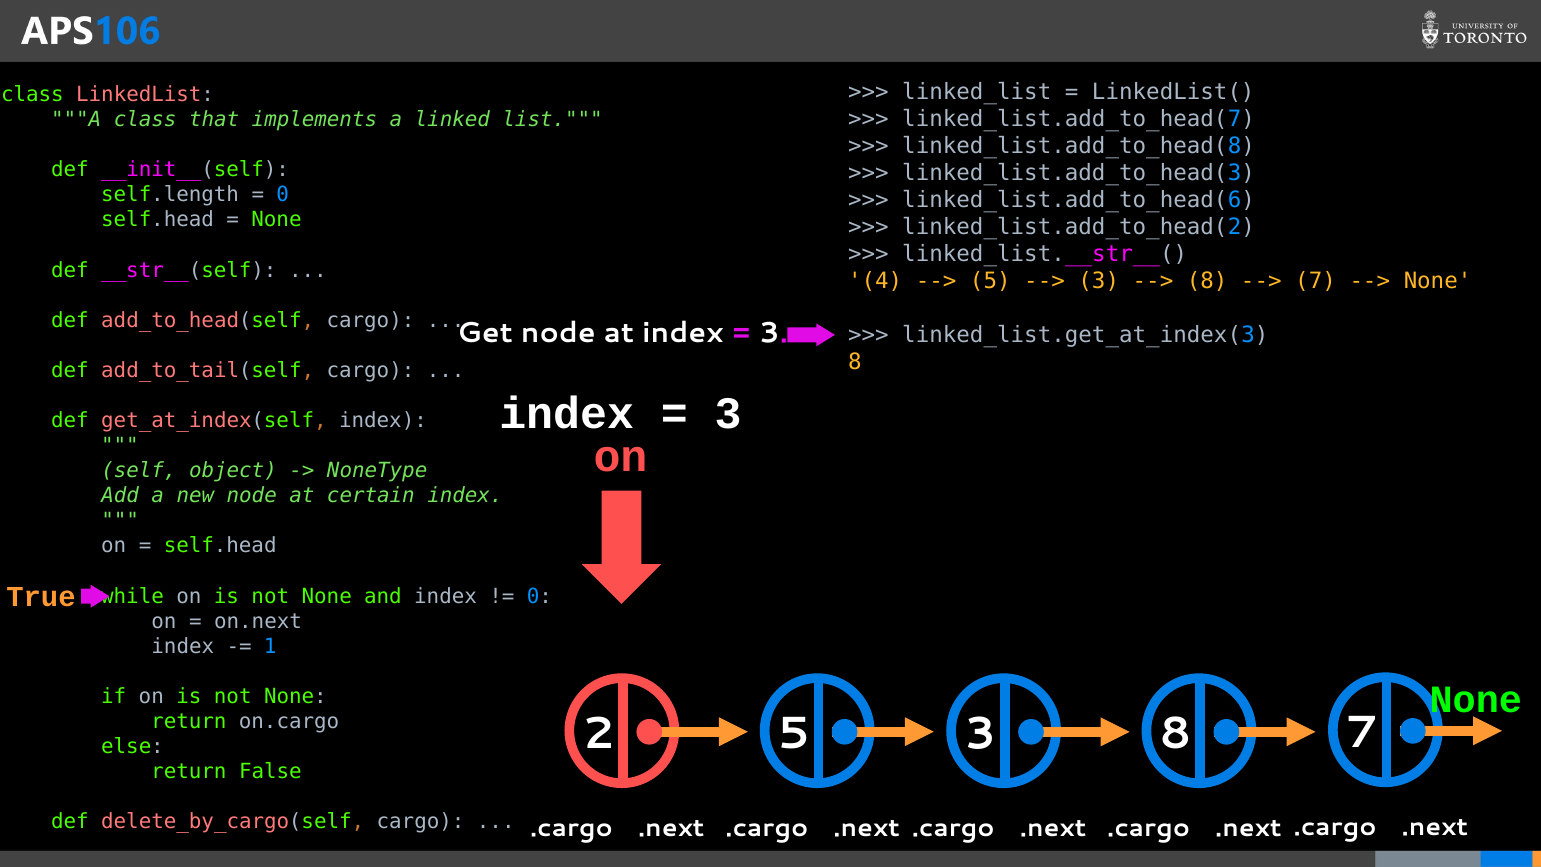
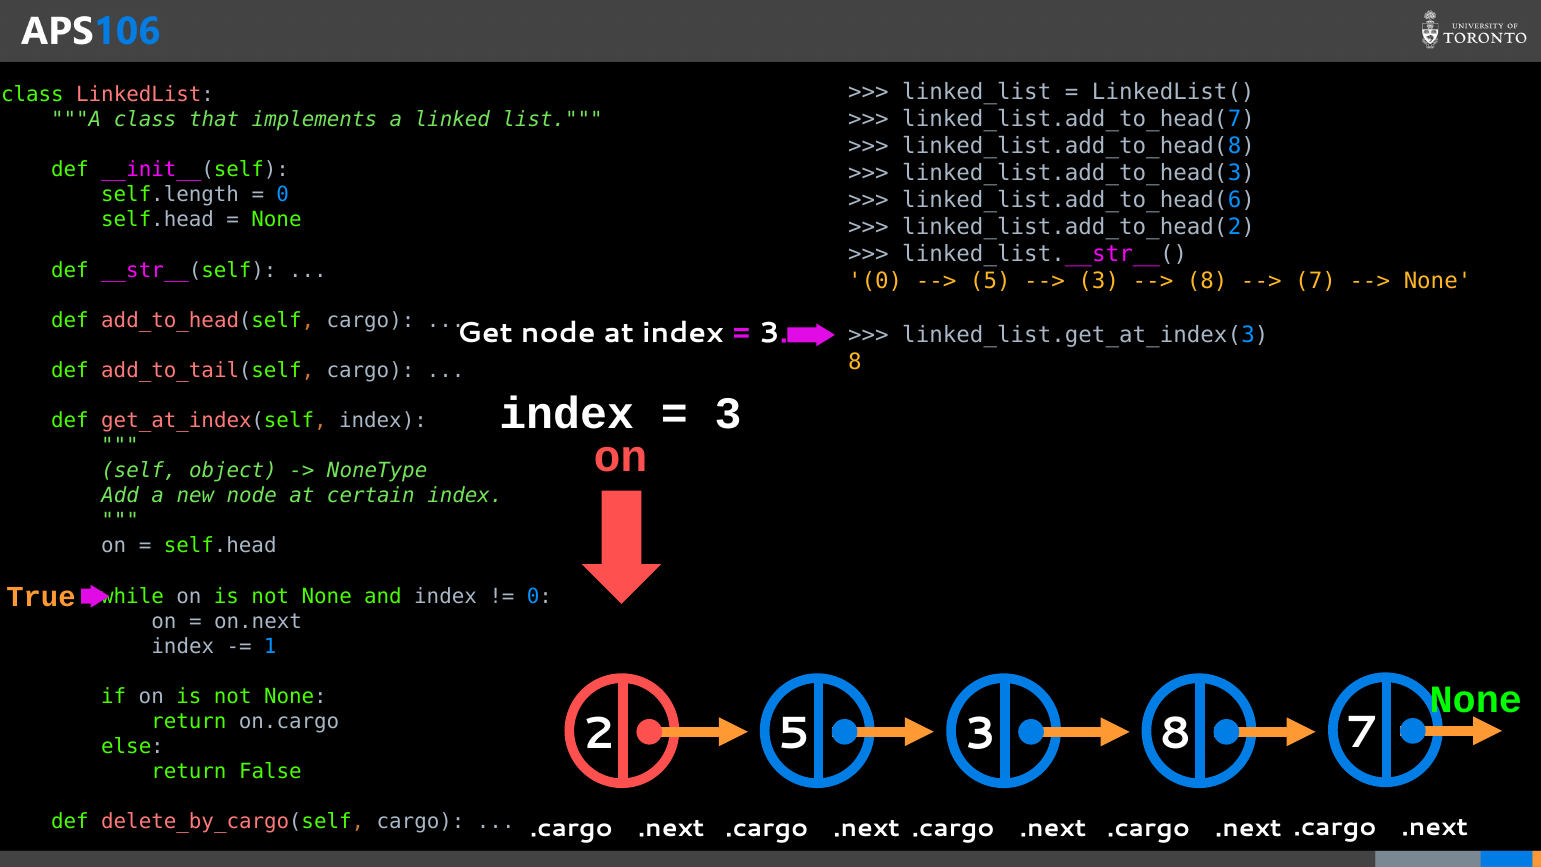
4: 4 -> 0 (875, 281)
